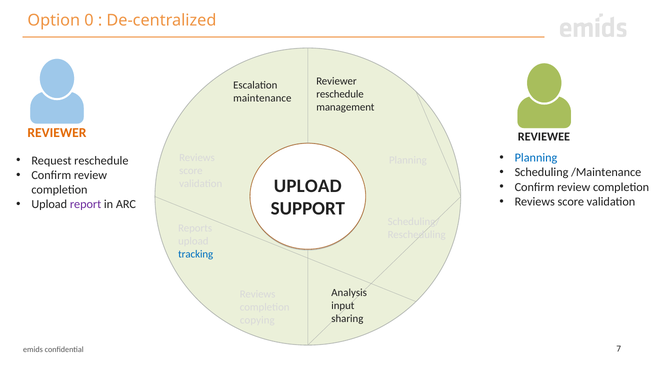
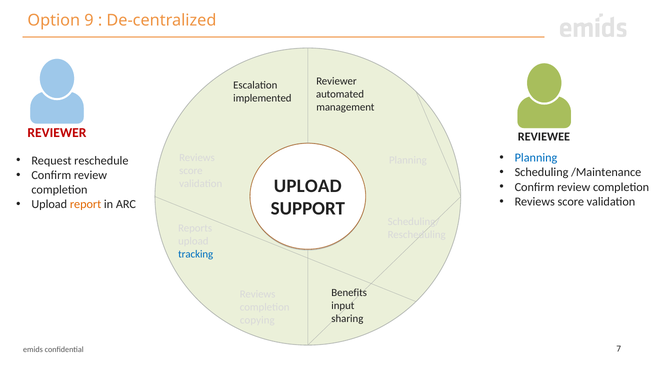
0: 0 -> 9 (89, 21)
reschedule: reschedule -> automated (340, 94)
maintenance: maintenance -> implemented (262, 98)
REVIEWER colour: orange -> red (57, 133)
report colour: purple -> orange (86, 205)
Analysis: Analysis -> Benefits (349, 293)
